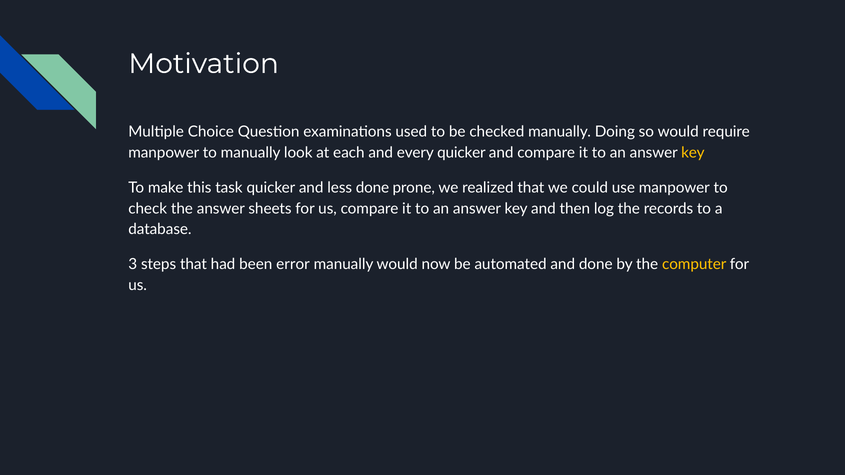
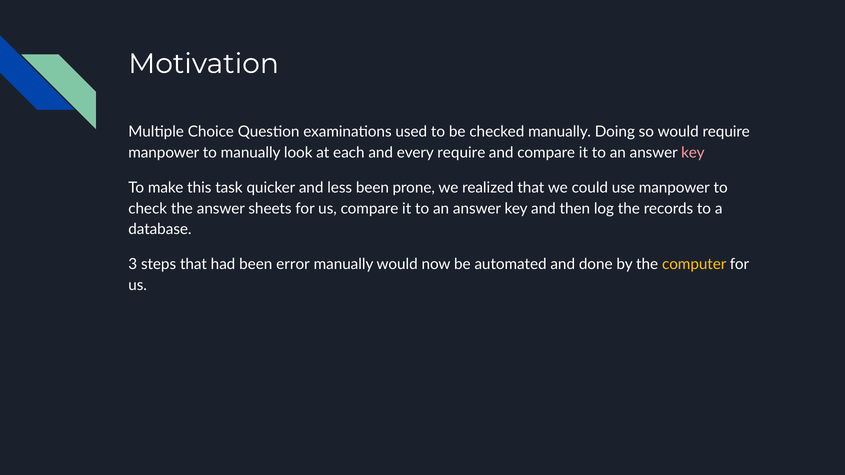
every quicker: quicker -> require (461, 153)
key colour: yellow -> pink (693, 153)
less done: done -> been (372, 188)
